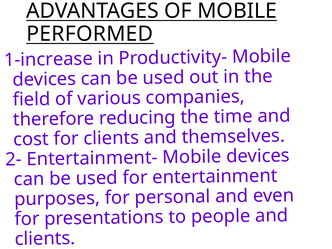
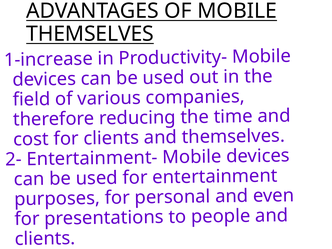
PERFORMED: PERFORMED -> THEMSELVES (90, 34)
